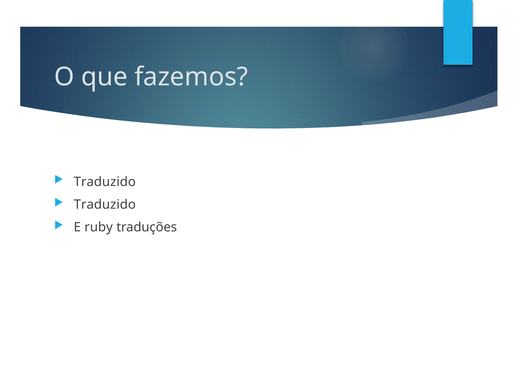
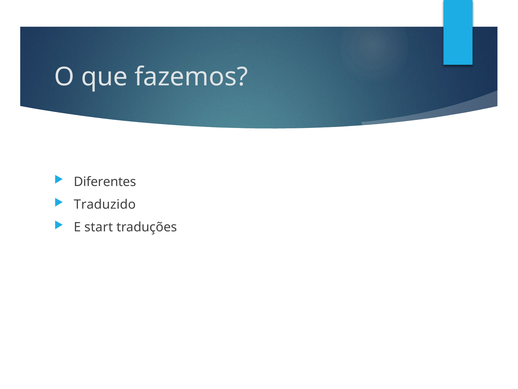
Traduzido: Traduzido -> Diferentes (105, 181)
ruby: ruby -> start (99, 227)
